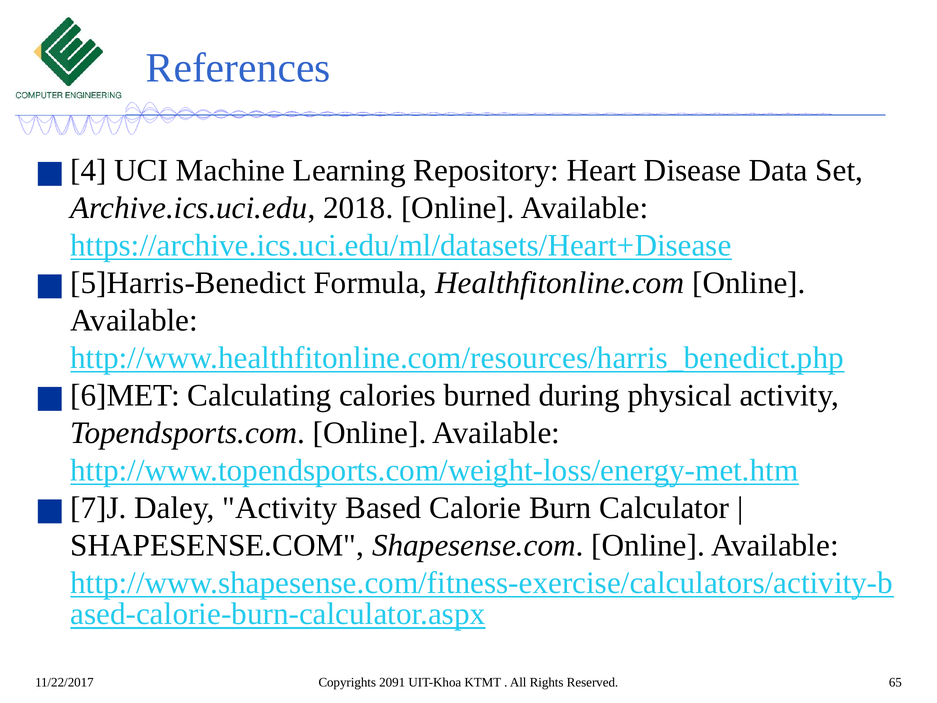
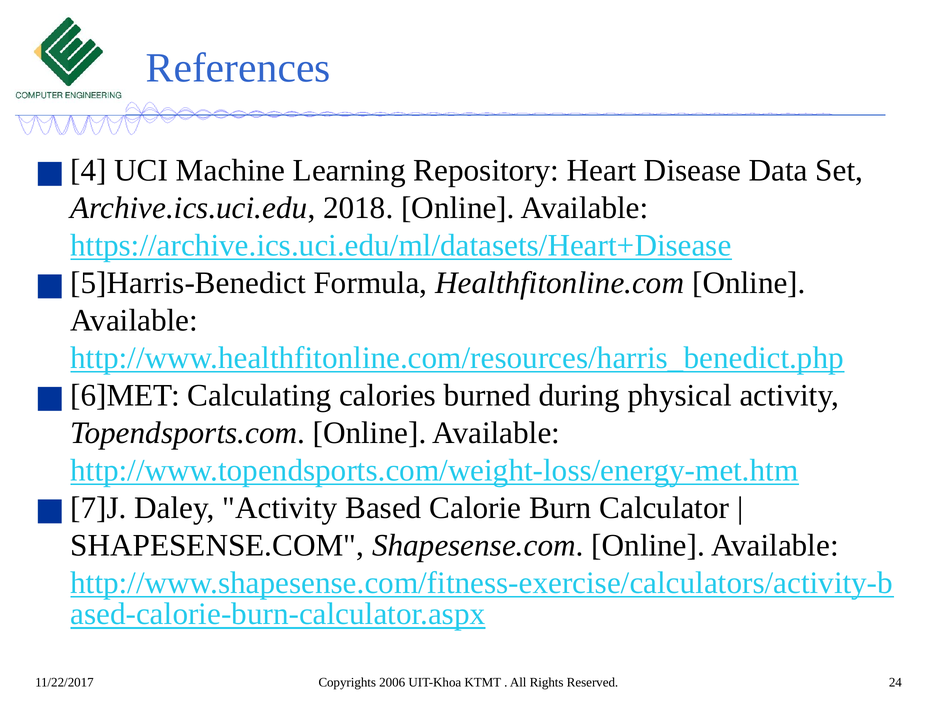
2091: 2091 -> 2006 (392, 682)
65: 65 -> 24 (895, 682)
